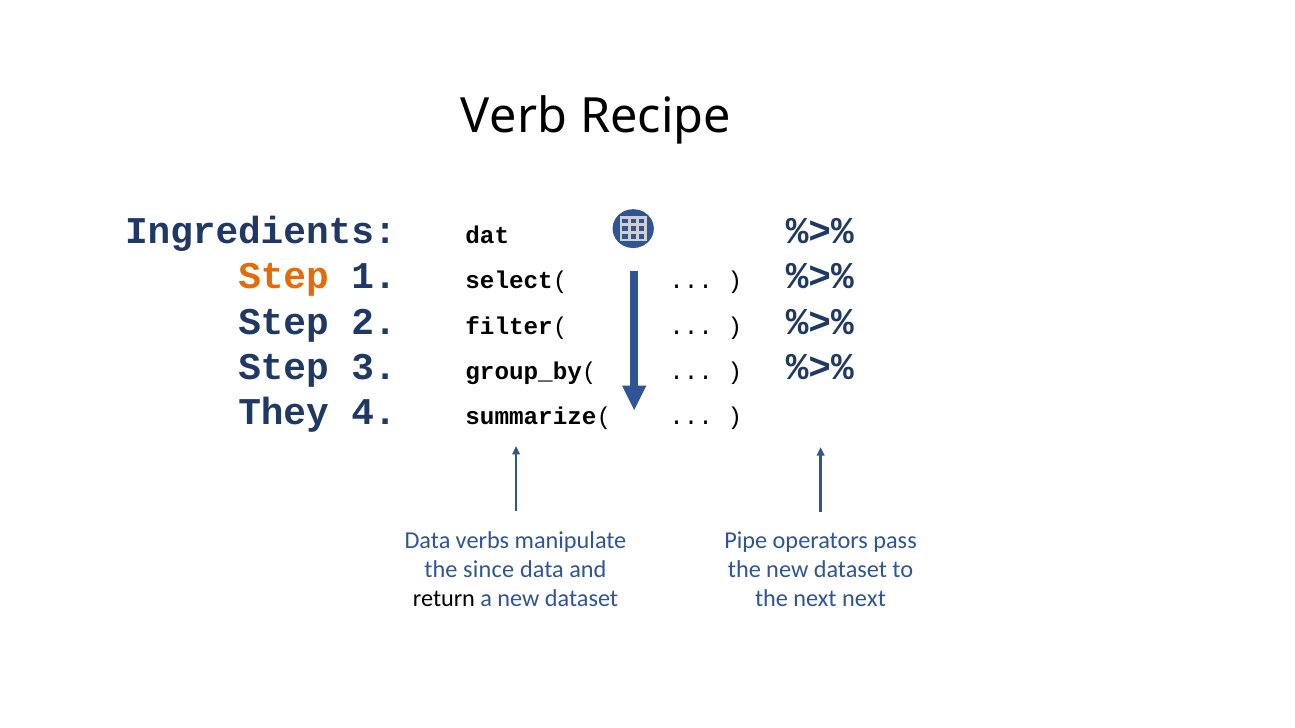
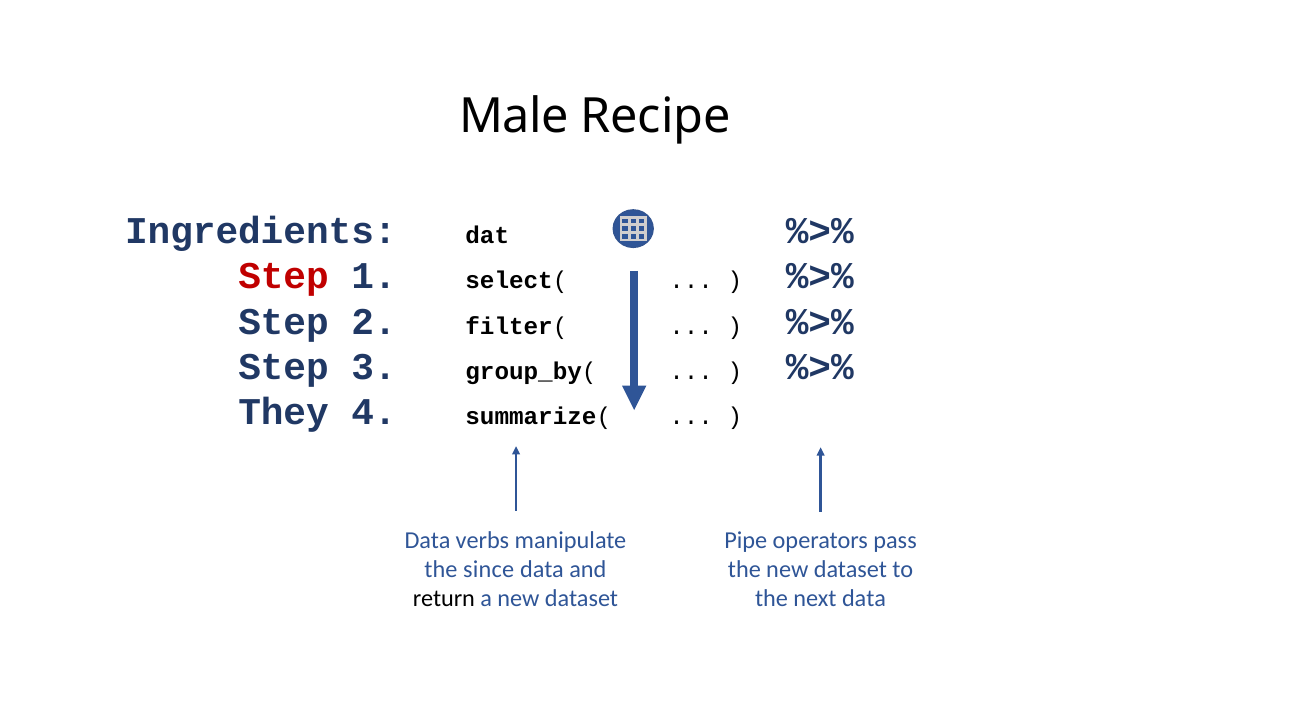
Verb: Verb -> Male (514, 117)
Step colour: orange -> red (284, 276)
next next: next -> data (864, 599)
